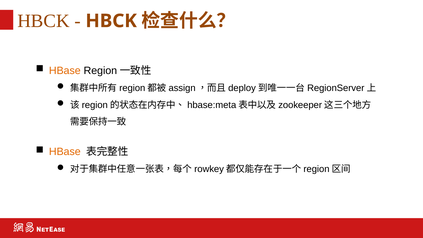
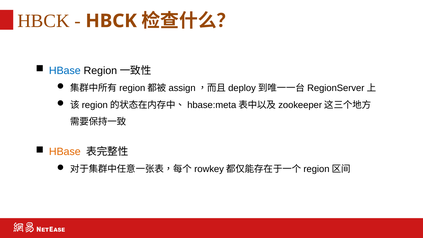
HBase colour: orange -> blue (65, 71)
